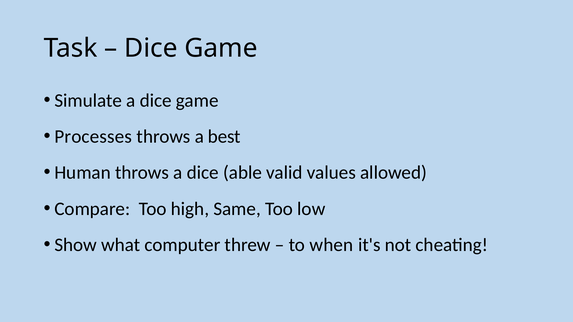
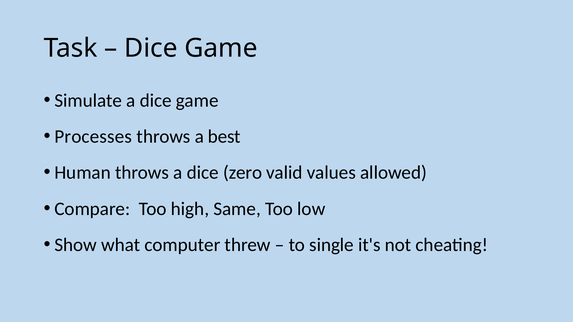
able: able -> zero (243, 173)
when: when -> single (332, 245)
